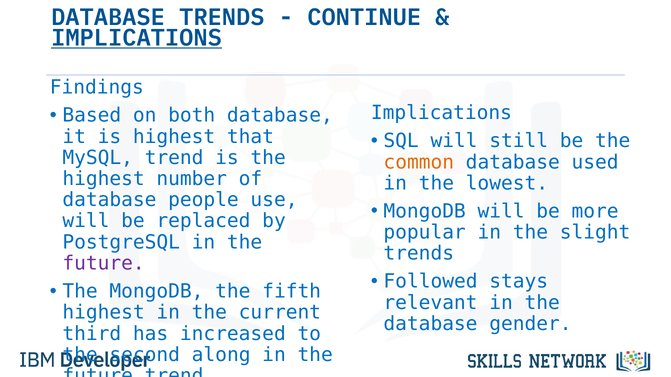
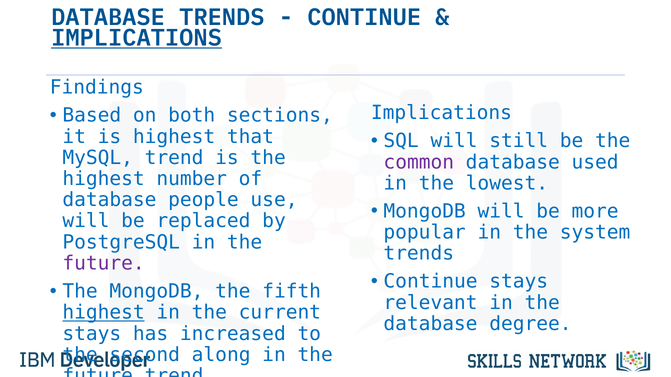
both database: database -> sections (280, 116)
common colour: orange -> purple (419, 162)
the slight: slight -> system (595, 233)
Followed: Followed -> Continue (431, 282)
highest underline: none -> present (104, 313)
gender: gender -> degree (530, 324)
third: third -> stays (92, 334)
